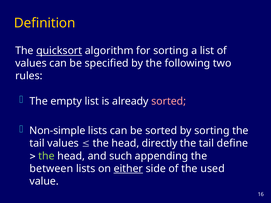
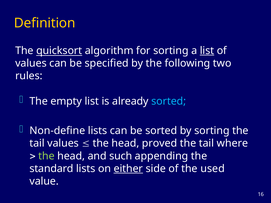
list underline: none -> present (207, 51)
sorted colour: pink -> light blue (169, 101)
Non-simple: Non-simple -> Non-define (57, 131)
directly: directly -> proved (160, 144)
define: define -> where (232, 144)
between: between -> standard (51, 169)
